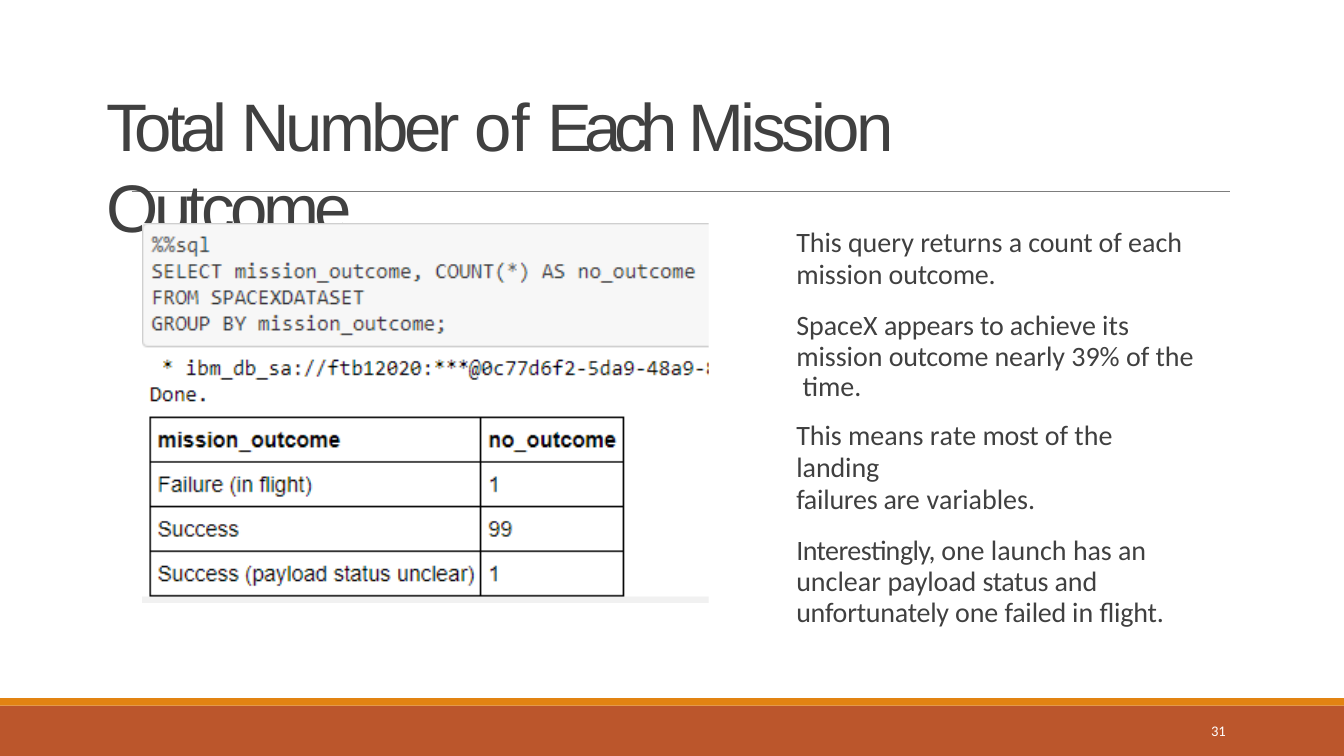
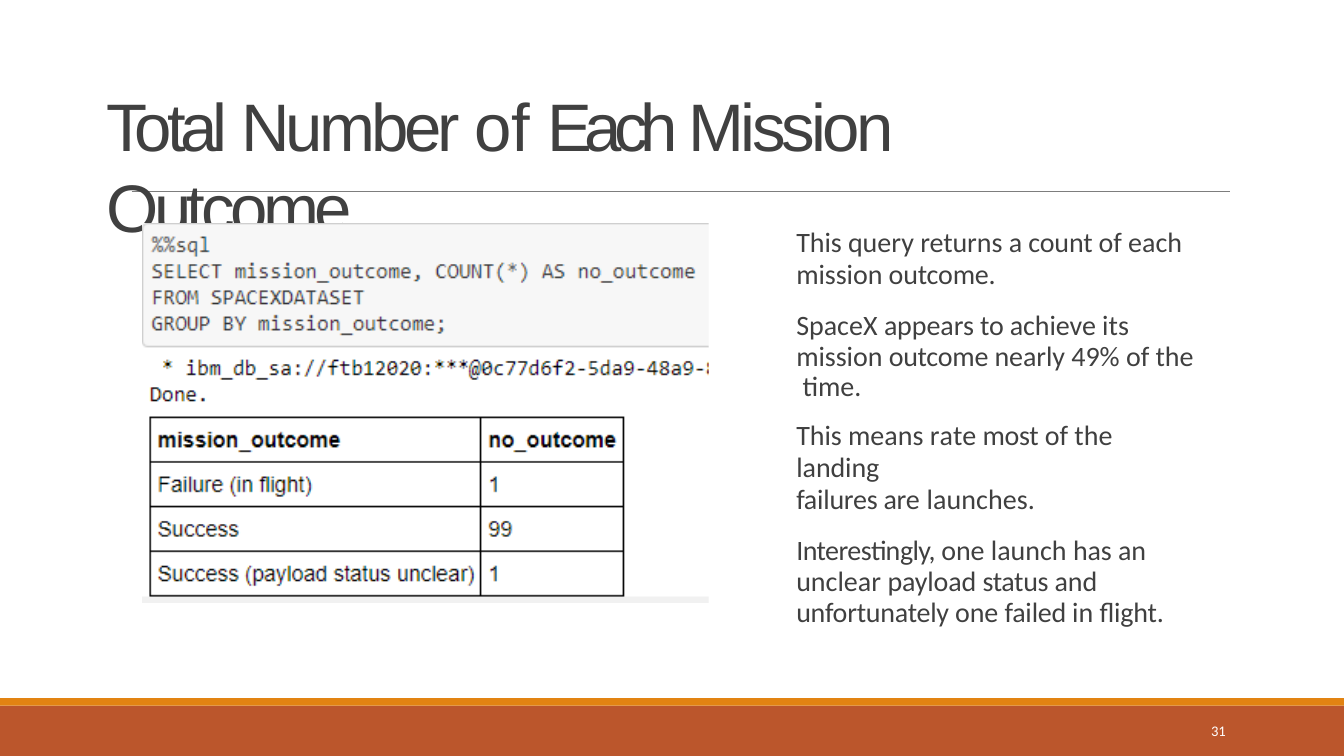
39%: 39% -> 49% (1096, 357)
variables: variables -> launches (981, 500)
